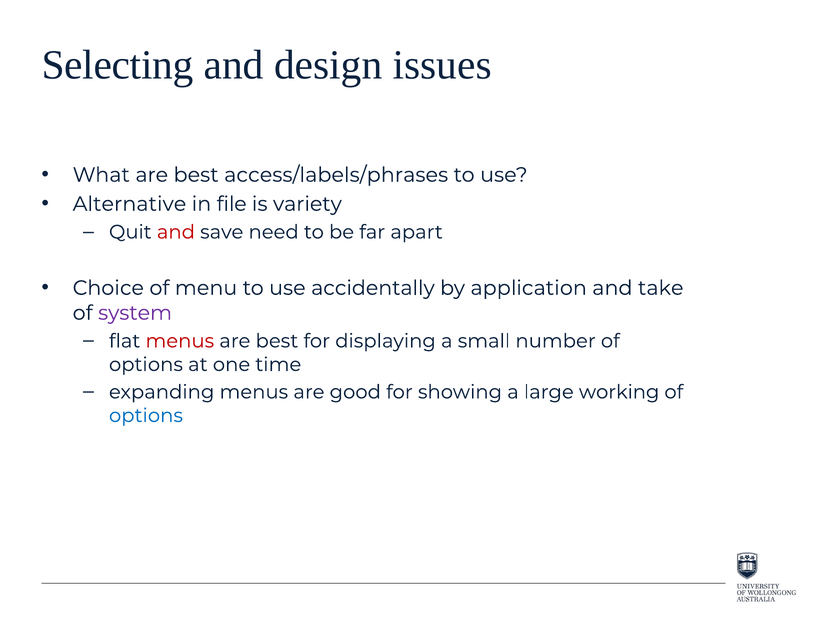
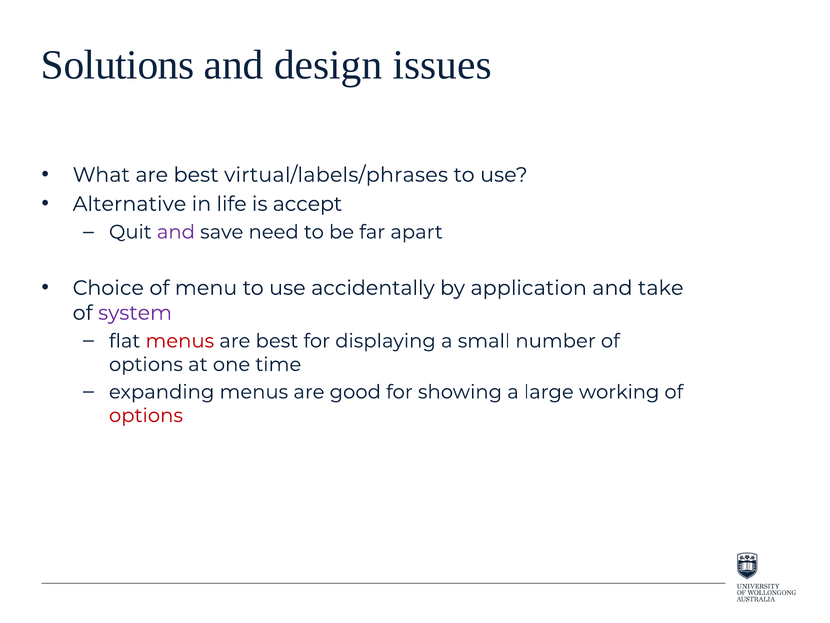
Selecting: Selecting -> Solutions (118, 65)
access/labels/phrases: access/labels/phrases -> virtual/labels/phrases (336, 175)
file: file -> life (232, 204)
variety: variety -> accept (307, 204)
and colour: red -> purple (176, 232)
options colour: blue -> red (146, 415)
